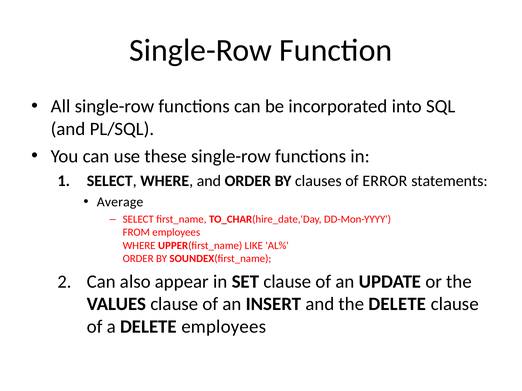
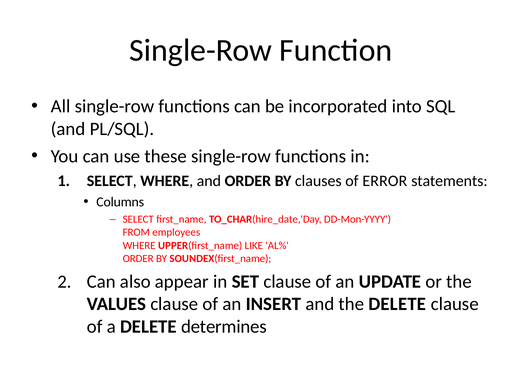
Average: Average -> Columns (120, 202)
DELETE employees: employees -> determines (224, 327)
